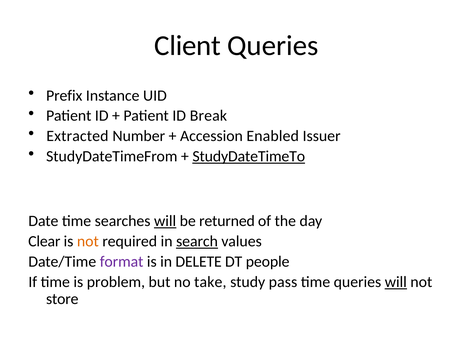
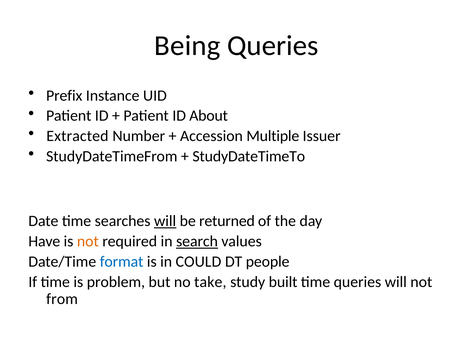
Client: Client -> Being (187, 46)
Break: Break -> About (209, 116)
Enabled: Enabled -> Multiple (273, 136)
StudyDateTimeTo underline: present -> none (249, 157)
Clear: Clear -> Have (44, 242)
format colour: purple -> blue (122, 262)
DELETE: DELETE -> COULD (198, 262)
pass: pass -> built (283, 283)
will underline: present -> none (396, 283)
store: store -> from (62, 300)
